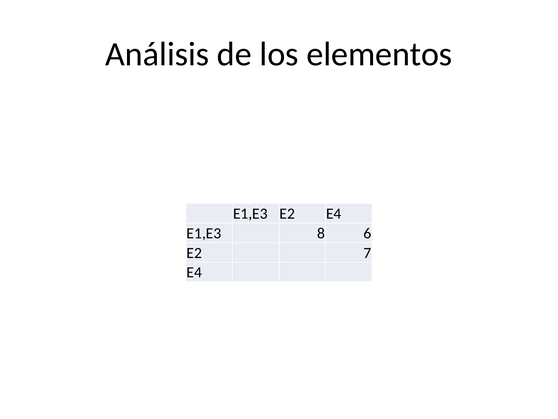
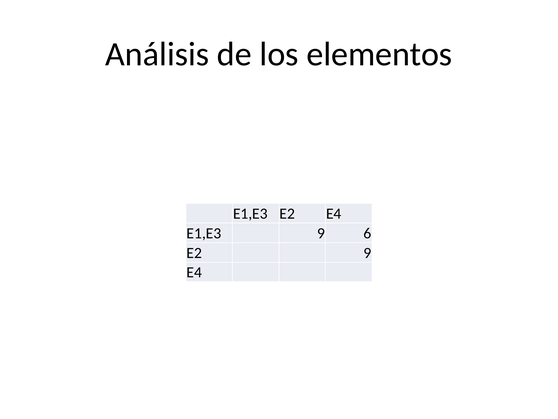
E1,E3 8: 8 -> 9 (321, 233)
E2 7: 7 -> 9 (368, 253)
